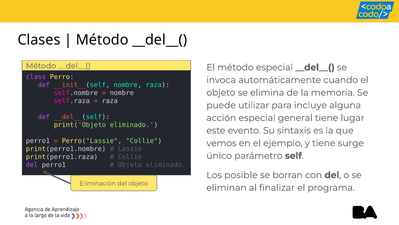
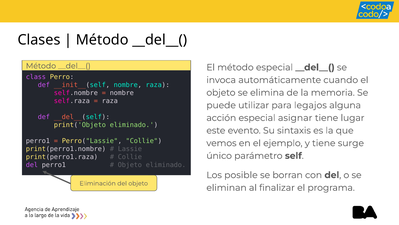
incluye: incluye -> legajos (310, 105)
general: general -> asignar (295, 118)
